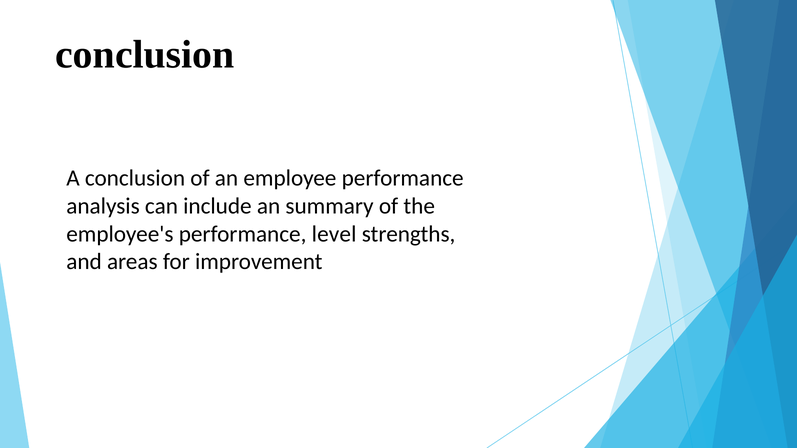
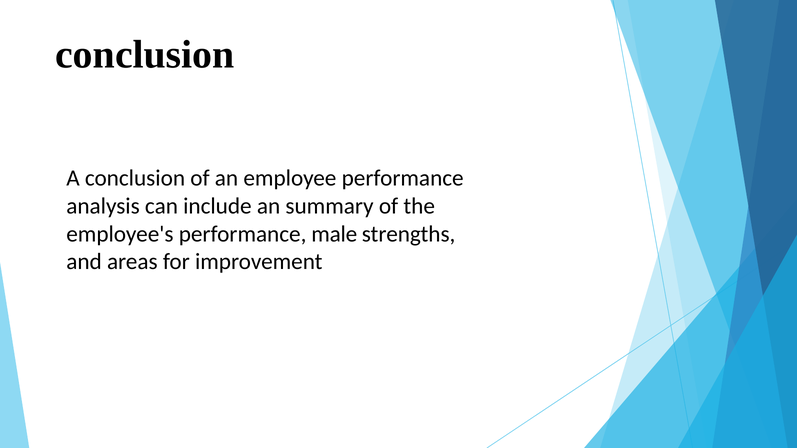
level: level -> male (334, 234)
